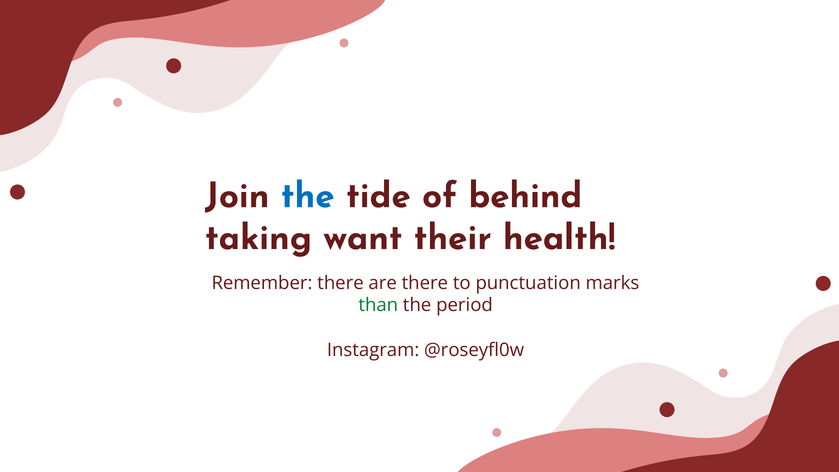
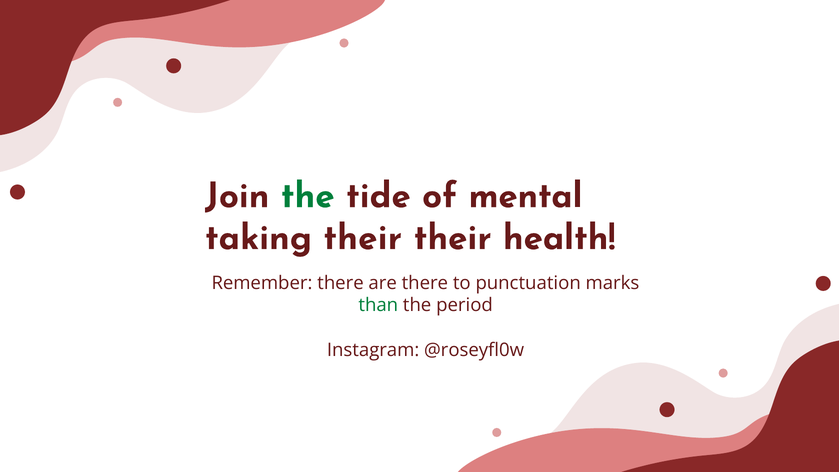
the colour: blue -> green (308, 196)
behind: behind -> mental (525, 196)
taking want: want -> their (363, 238)
